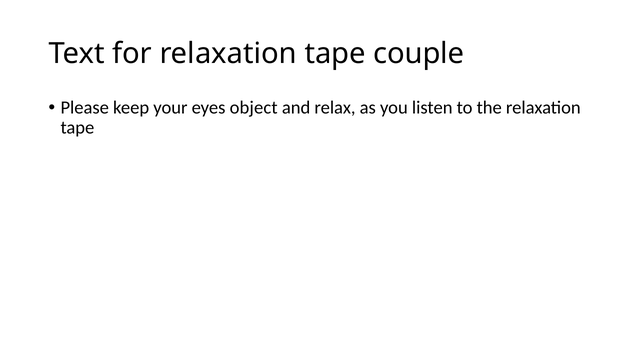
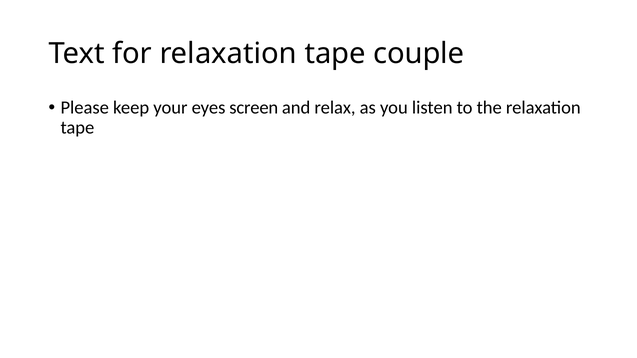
object: object -> screen (254, 108)
